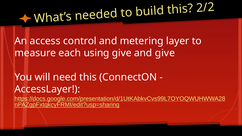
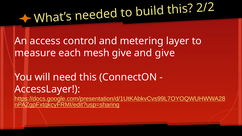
using: using -> mesh (97, 53)
